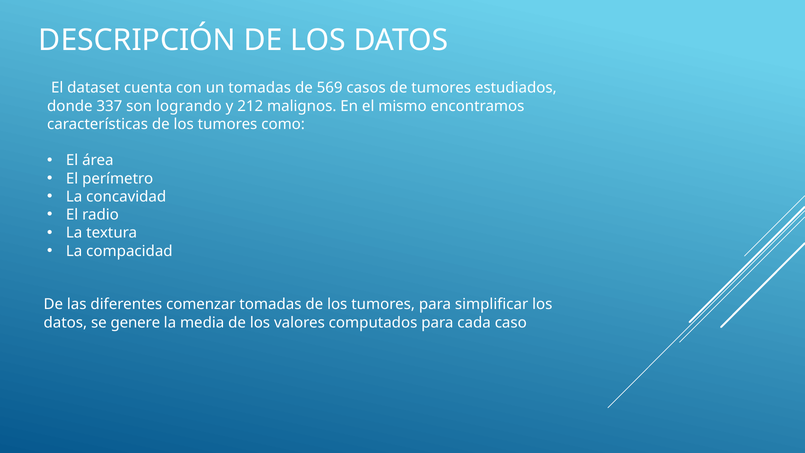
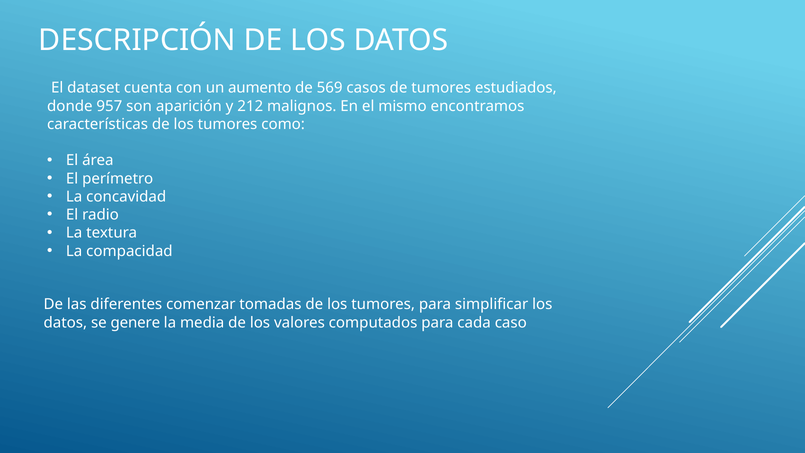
un tomadas: tomadas -> aumento (260, 88)
337: 337 -> 957 (109, 106)
logrando: logrando -> aparición (189, 106)
